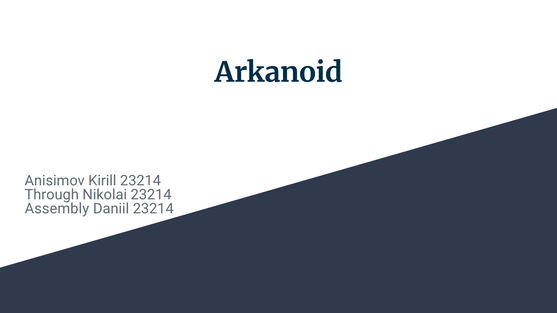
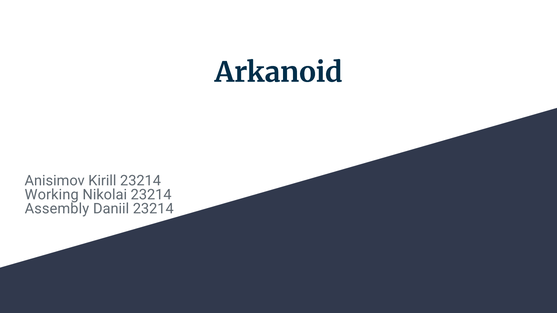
Through: Through -> Working (52, 195)
